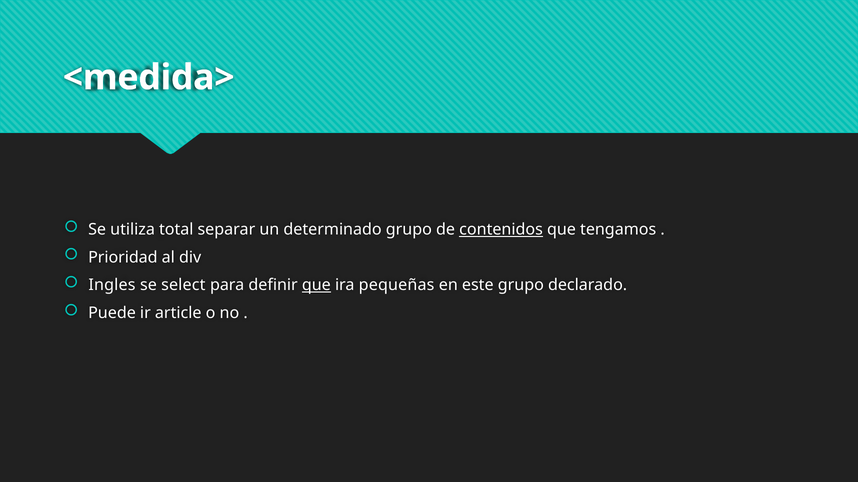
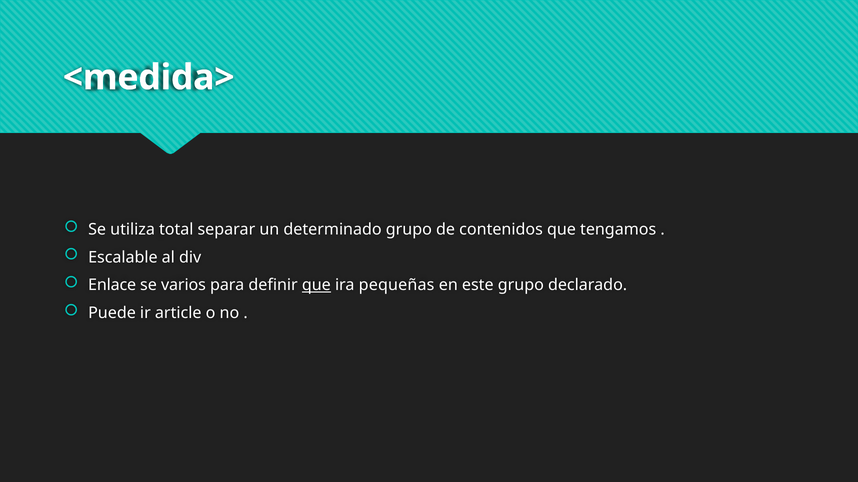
contenidos underline: present -> none (501, 230)
Prioridad: Prioridad -> Escalable (123, 258)
Ingles: Ingles -> Enlace (112, 285)
select: select -> varios (183, 285)
